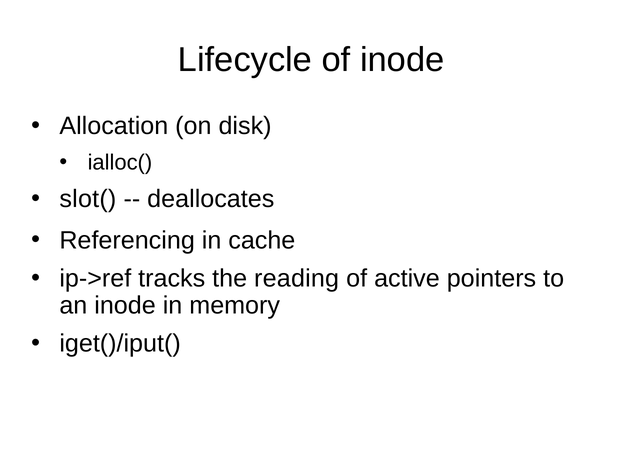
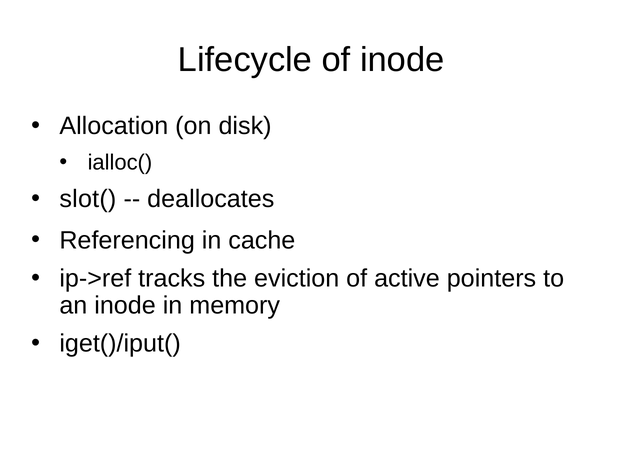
reading: reading -> eviction (297, 278)
